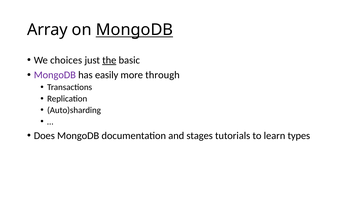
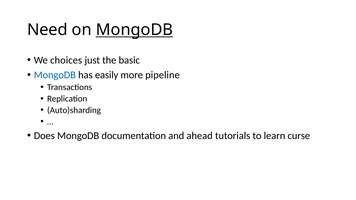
Array: Array -> Need (47, 30)
the underline: present -> none (109, 60)
MongoDB colour: purple -> blue (55, 75)
through: through -> pipeline (162, 75)
stages: stages -> ahead (200, 136)
types: types -> curse (299, 136)
